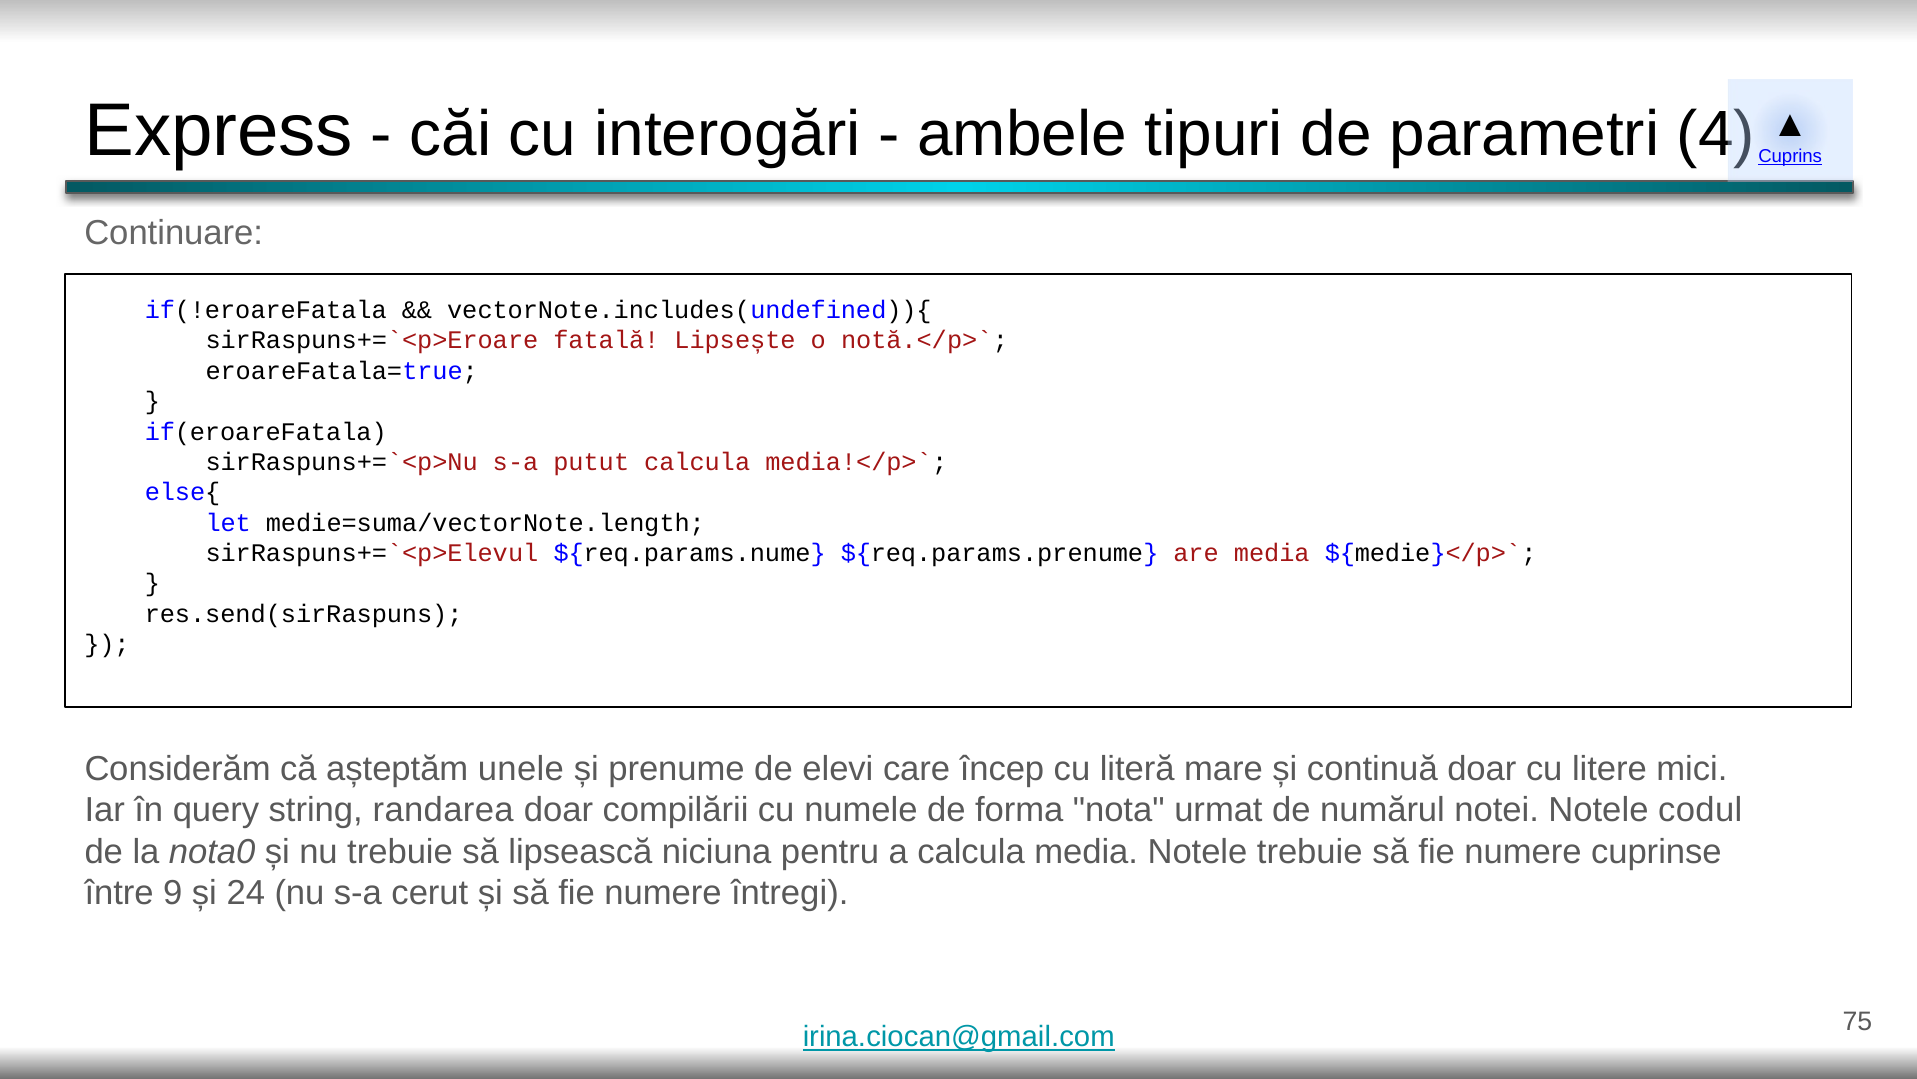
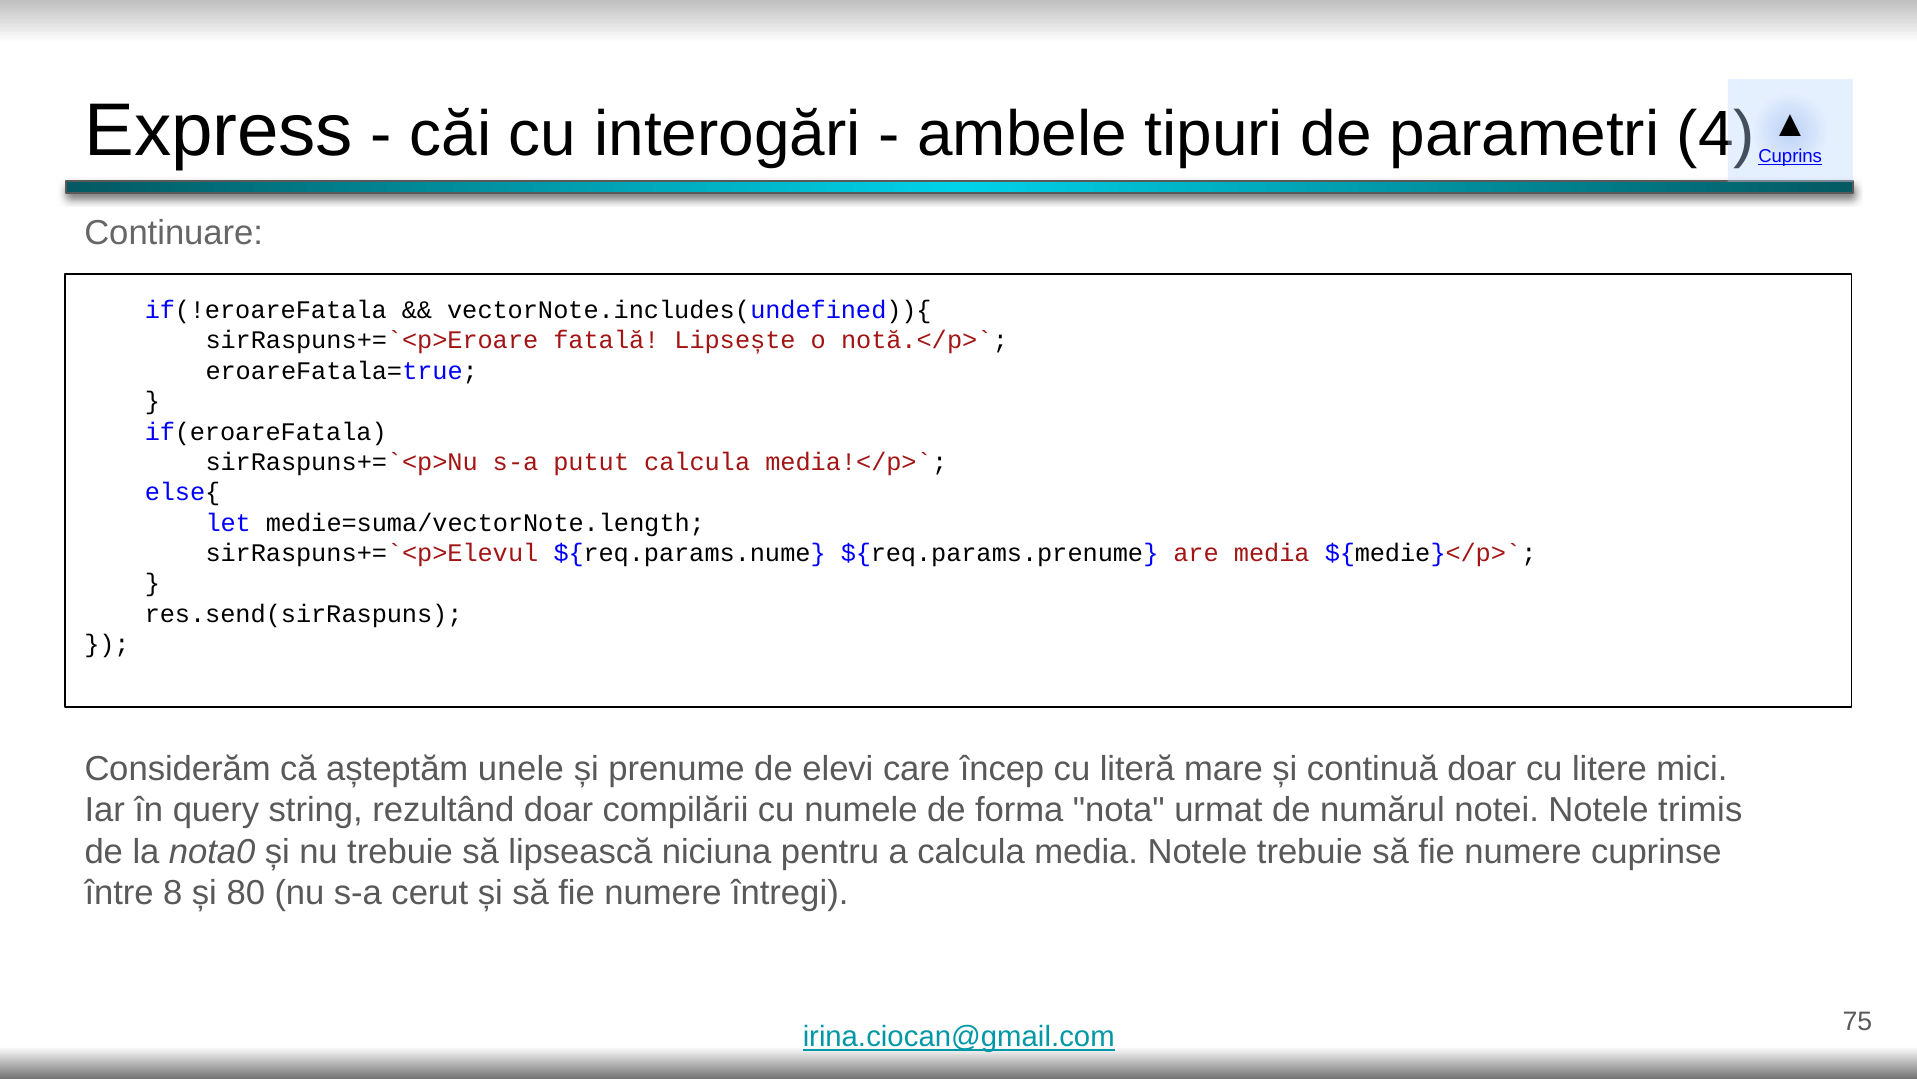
randarea: randarea -> rezultând (443, 810)
codul: codul -> trimis (1700, 810)
9: 9 -> 8 (173, 893)
24: 24 -> 80 (246, 893)
